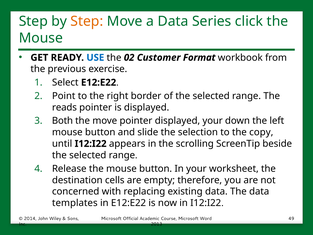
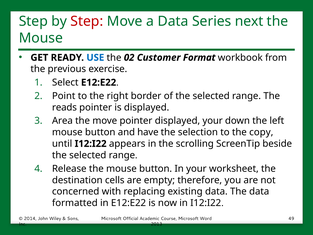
Step colour: orange -> red (87, 21)
click: click -> next (249, 21)
Both: Both -> Area (62, 121)
slide: slide -> have (148, 132)
templates: templates -> formatted (75, 203)
